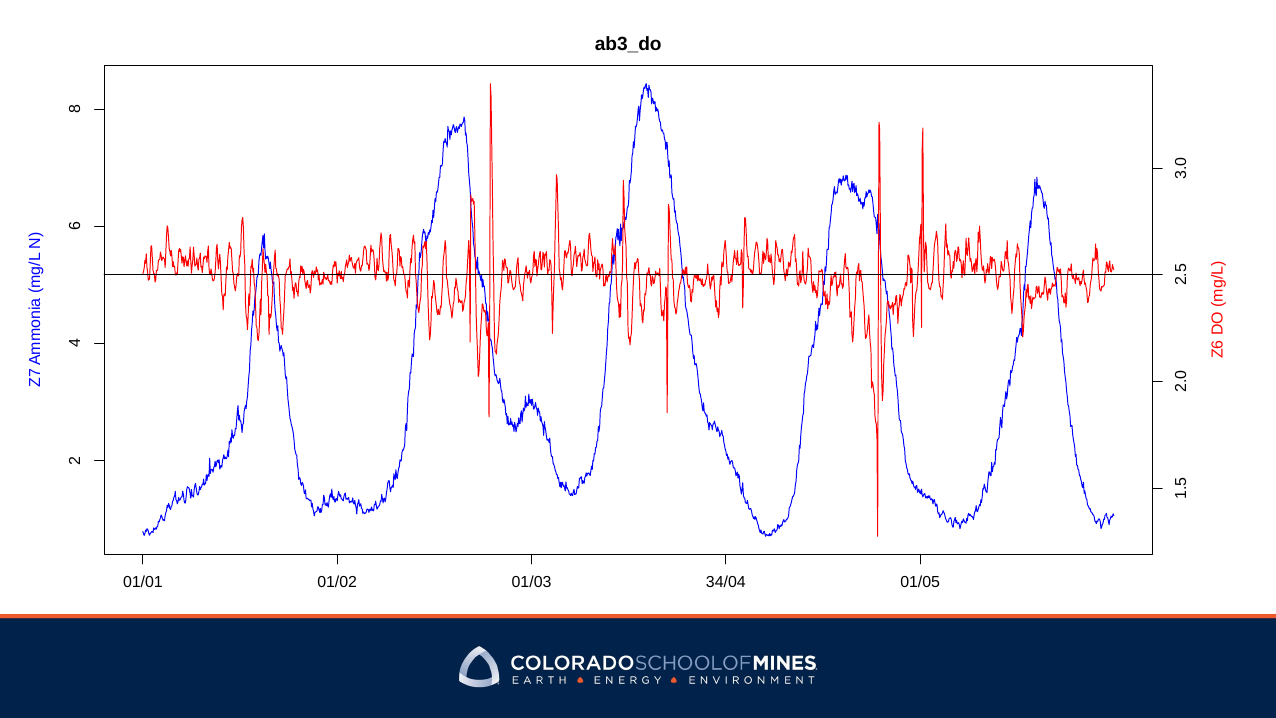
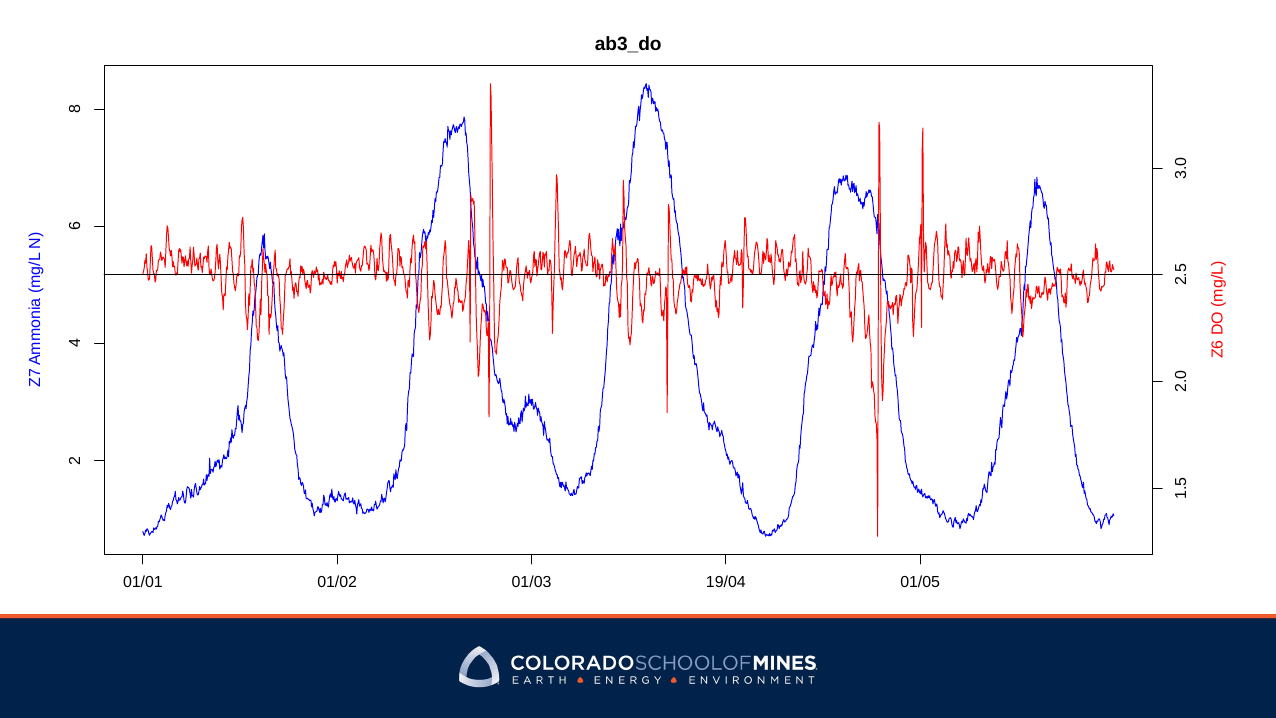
34/04: 34/04 -> 19/04 (726, 582)
